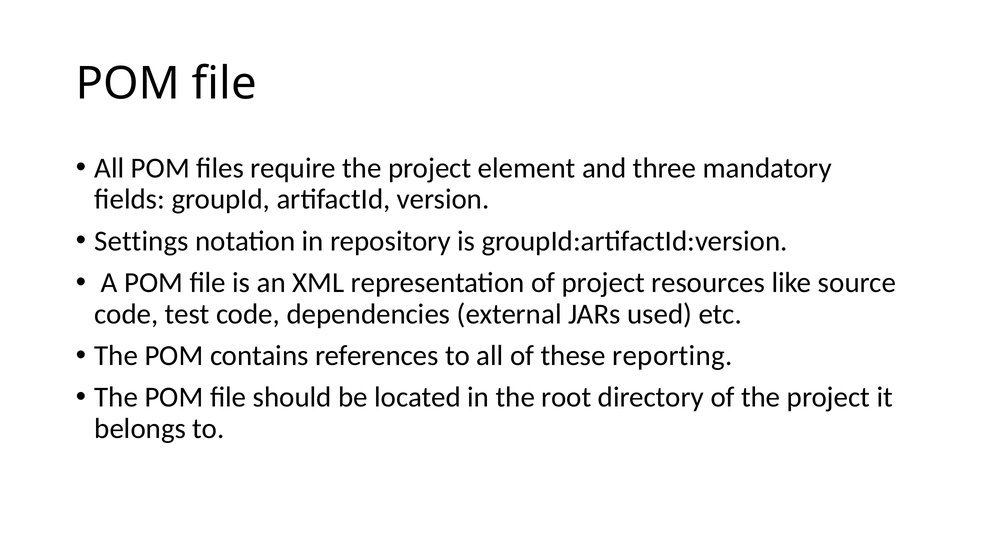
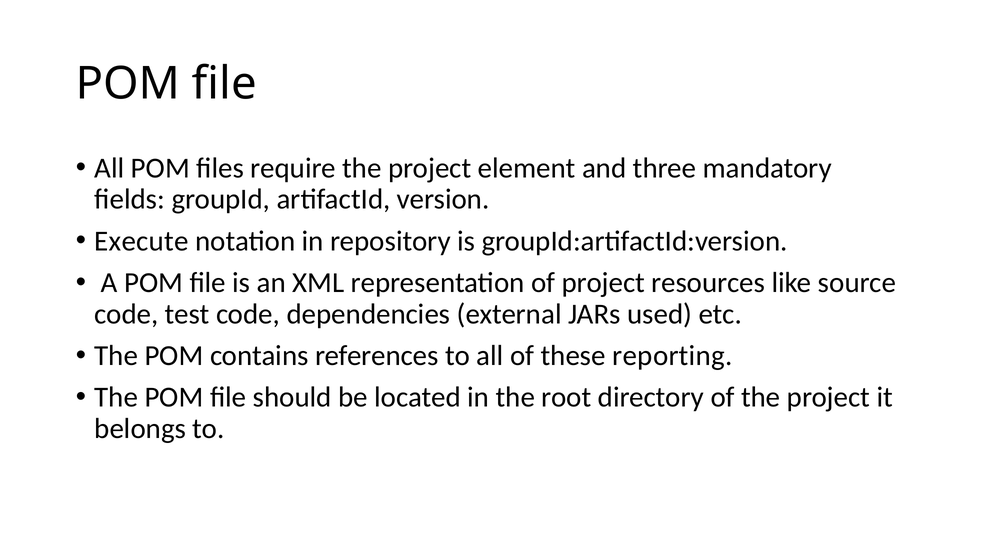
Settings: Settings -> Execute (141, 241)
